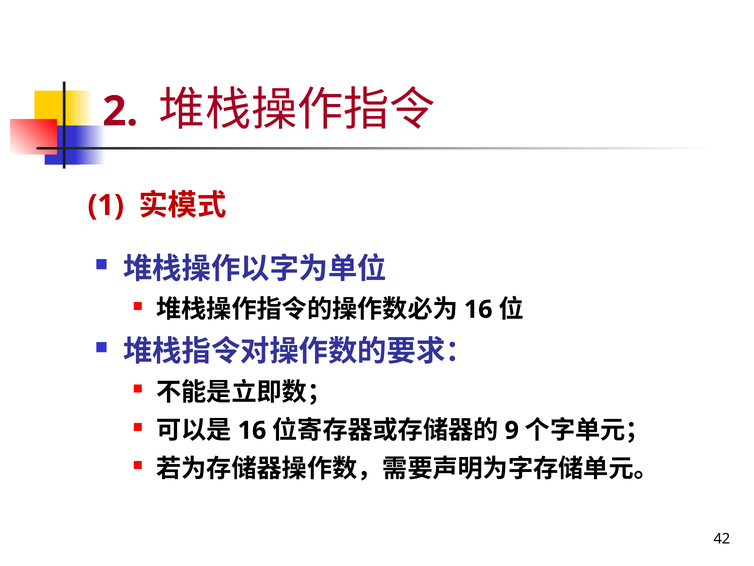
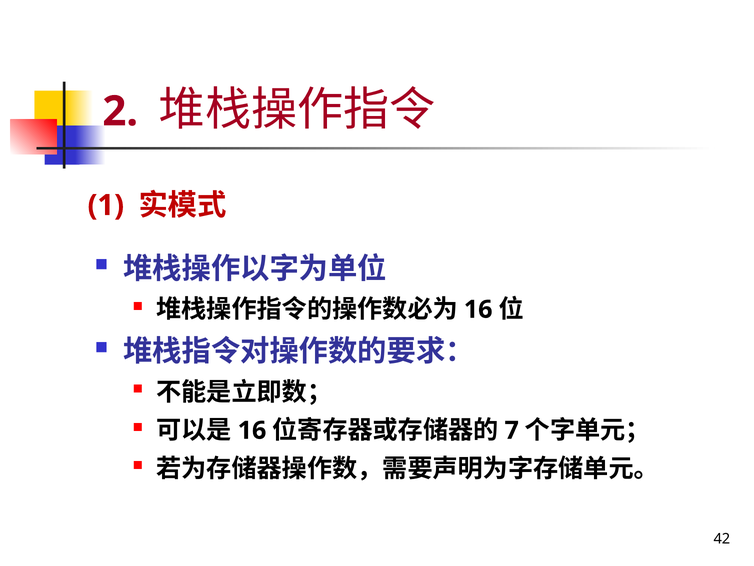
9: 9 -> 7 (512, 430)
